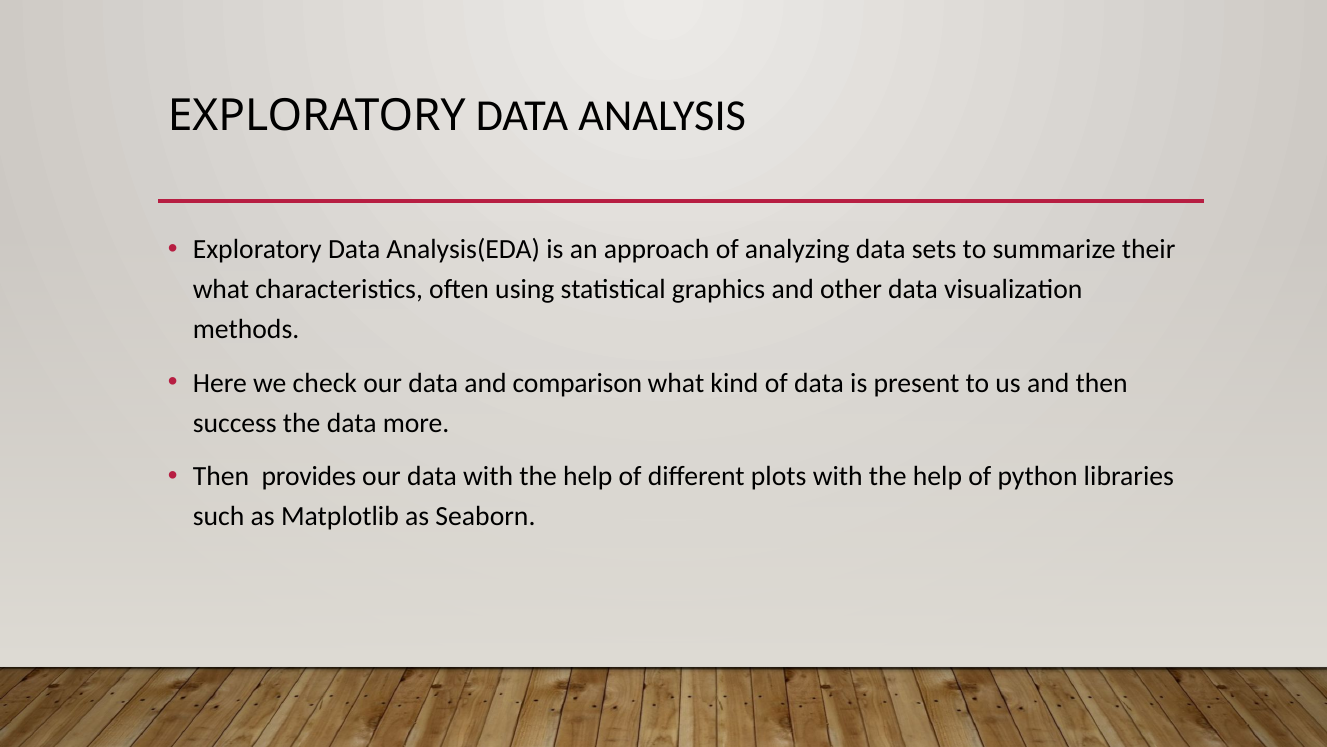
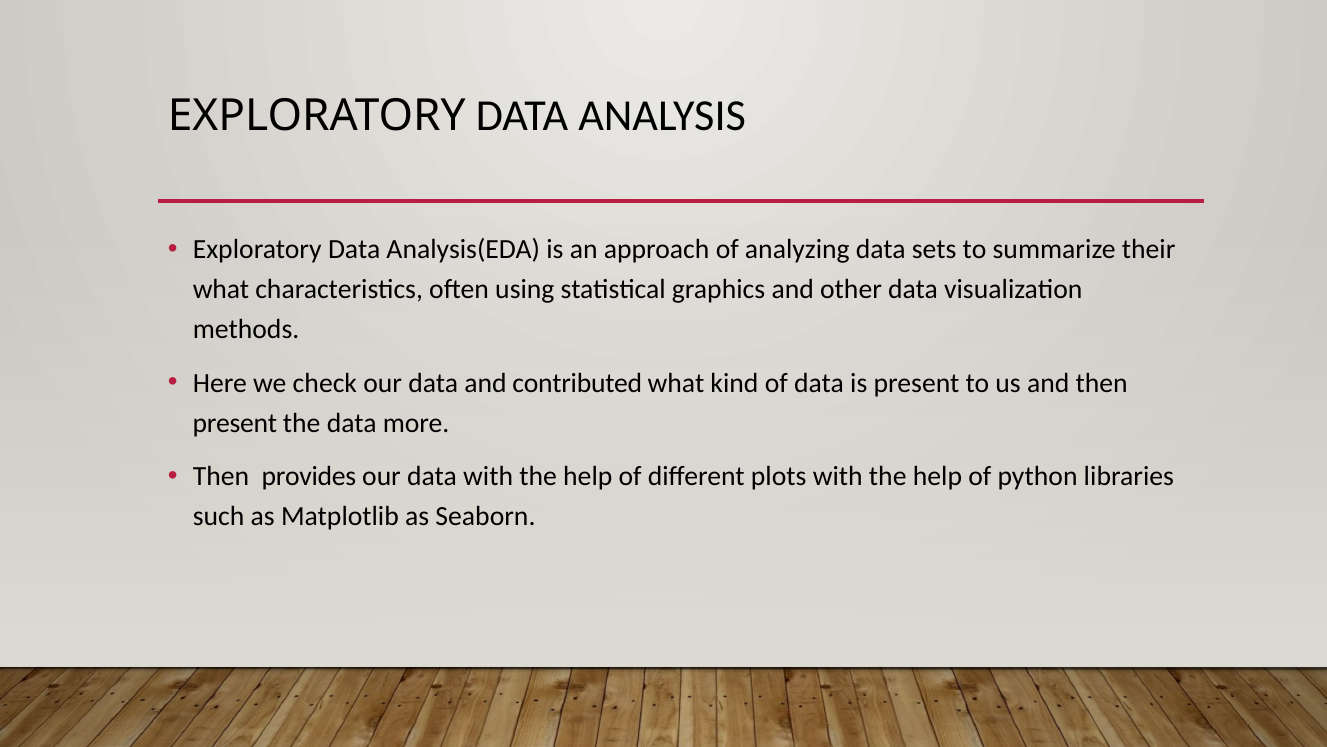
comparison: comparison -> contributed (577, 383)
success: success -> present (235, 423)
